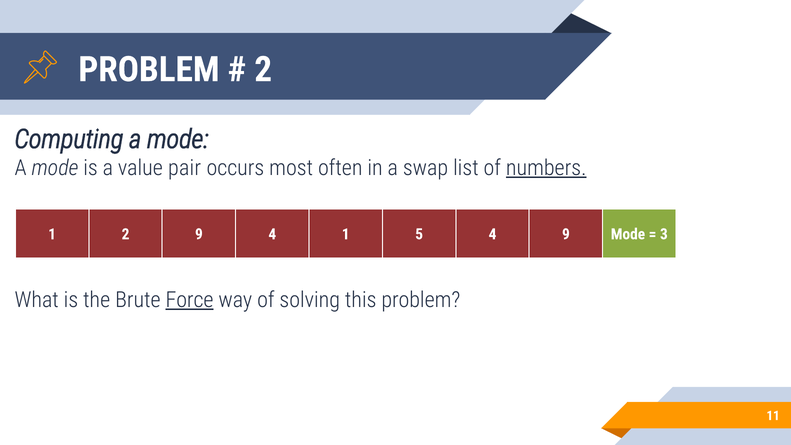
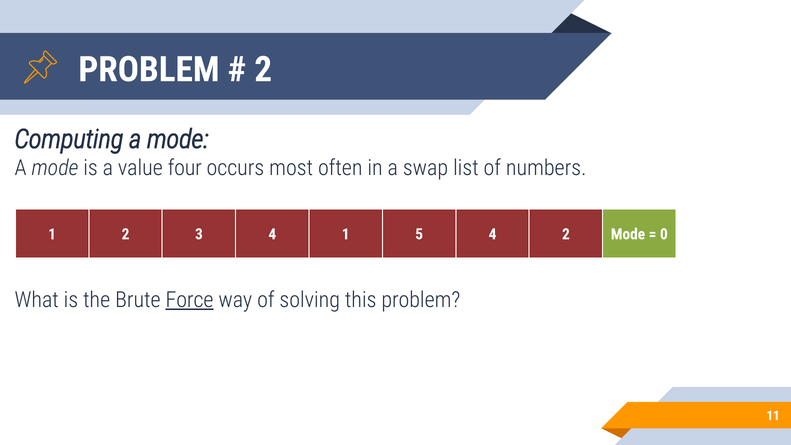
pair: pair -> four (185, 168)
numbers underline: present -> none (546, 168)
2 9: 9 -> 3 (199, 234)
4 9: 9 -> 2 (566, 234)
3: 3 -> 0 (664, 234)
